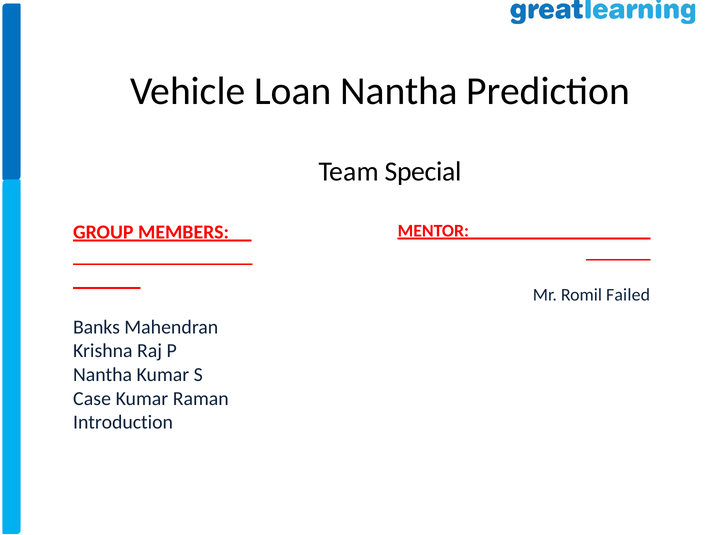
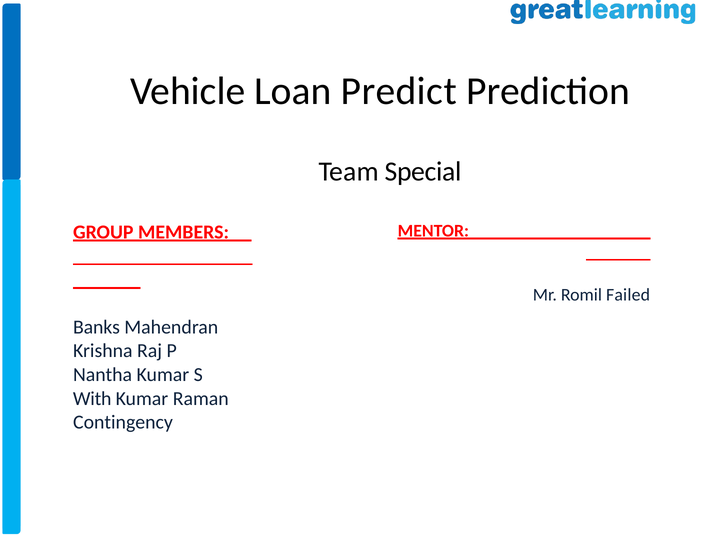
Loan Nantha: Nantha -> Predict (399, 91)
Case: Case -> With (92, 398)
Introduction: Introduction -> Contingency (123, 422)
